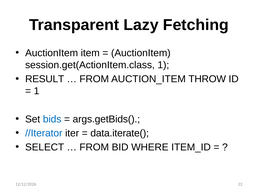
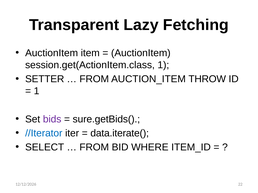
RESULT: RESULT -> SETTER (45, 79)
bids colour: blue -> purple (52, 119)
args.getBids(: args.getBids( -> sure.getBids( (106, 119)
